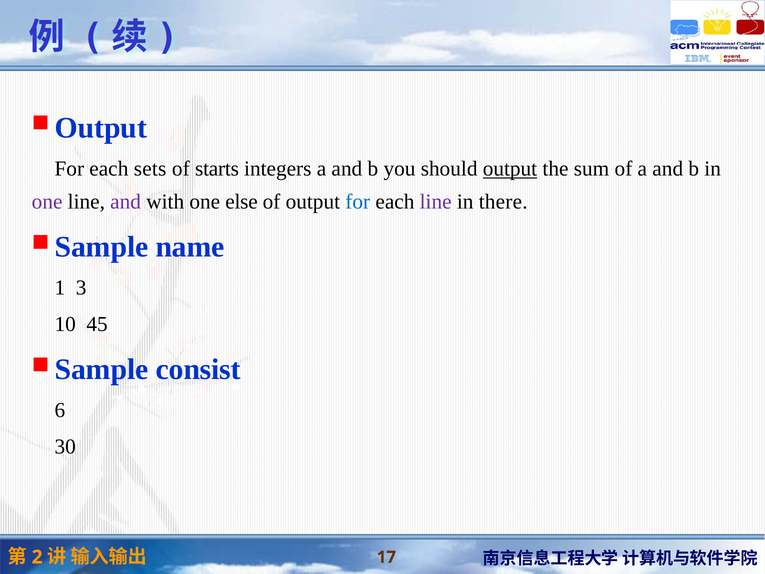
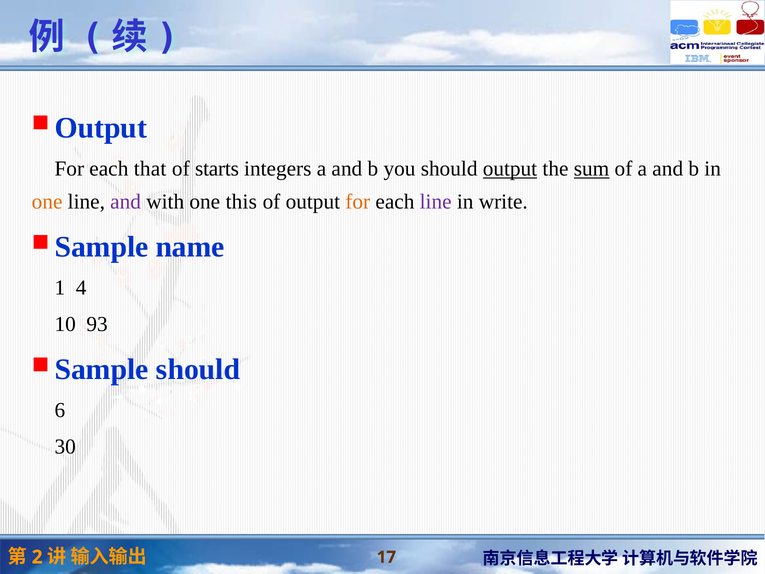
sets: sets -> that (150, 169)
sum underline: none -> present (592, 169)
one colour: purple -> orange (47, 202)
else: else -> this (241, 202)
for colour: blue -> orange (358, 202)
there: there -> write (503, 202)
3: 3 -> 4 (81, 288)
45: 45 -> 93 (97, 324)
consist: consist -> should (198, 369)
